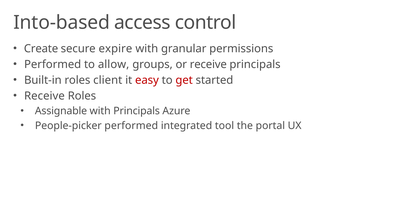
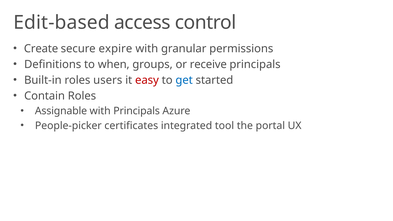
Into-based: Into-based -> Edit-based (62, 23)
Performed: Performed -> Definitions (53, 64)
allow: allow -> when (114, 64)
client: client -> users (108, 80)
get colour: red -> blue (184, 80)
Receive: Receive -> Contain (45, 96)
People-picker performed: performed -> certificates (131, 126)
